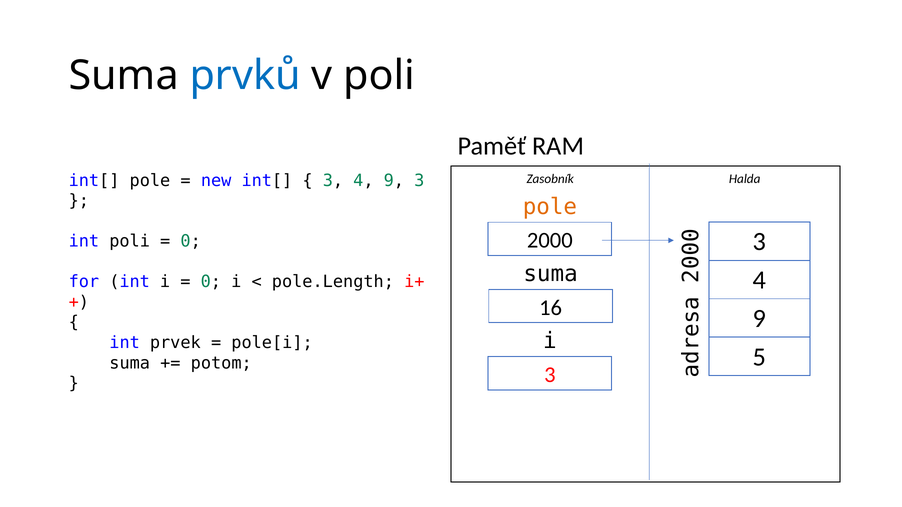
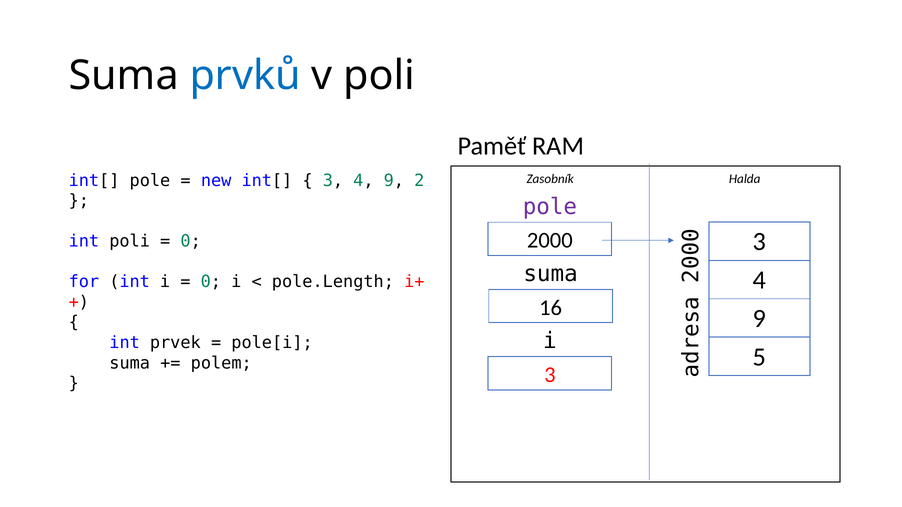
9 3: 3 -> 2 (419, 181)
pole colour: orange -> purple (550, 207)
potom: potom -> polem (221, 363)
